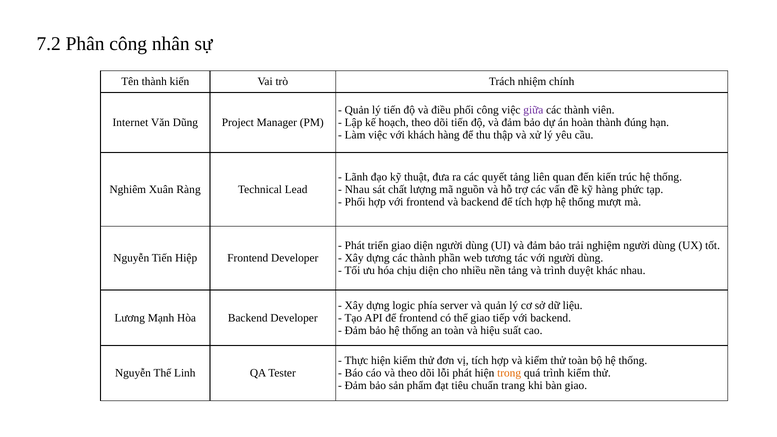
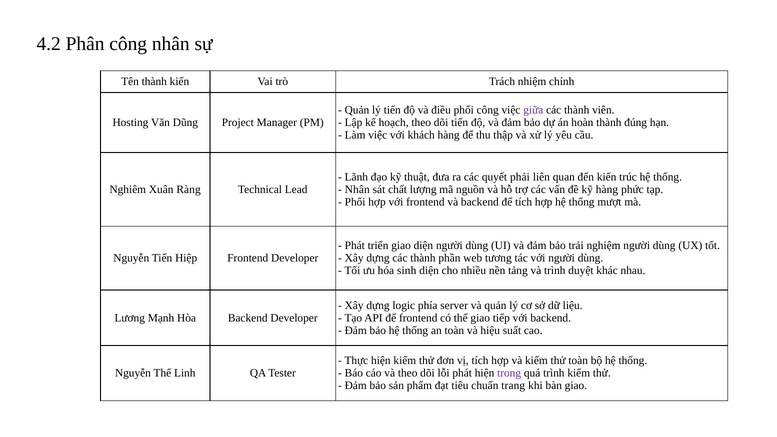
7.2: 7.2 -> 4.2 (49, 44)
Internet: Internet -> Hosting (130, 123)
quyết tảng: tảng -> phải (520, 177)
Nhau: Nhau -> Nhân (357, 189)
chịu: chịu -> sinh (407, 271)
trong colour: orange -> purple (509, 373)
